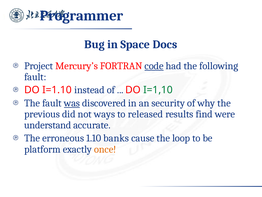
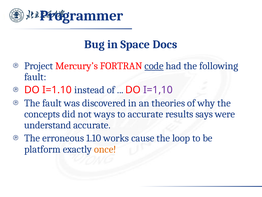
I=1,10 colour: green -> purple (158, 90)
was underline: present -> none (72, 103)
security: security -> theories (168, 103)
previous: previous -> concepts (42, 114)
to released: released -> accurate (145, 114)
find: find -> says (204, 114)
banks: banks -> works (116, 138)
